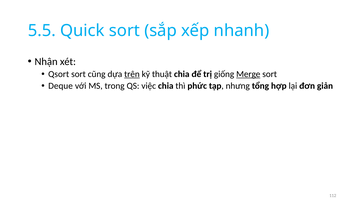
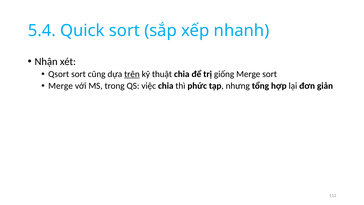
5.5: 5.5 -> 5.4 (42, 31)
Merge underline: present -> none (248, 74)
Deque: Deque -> Merge (61, 86)
